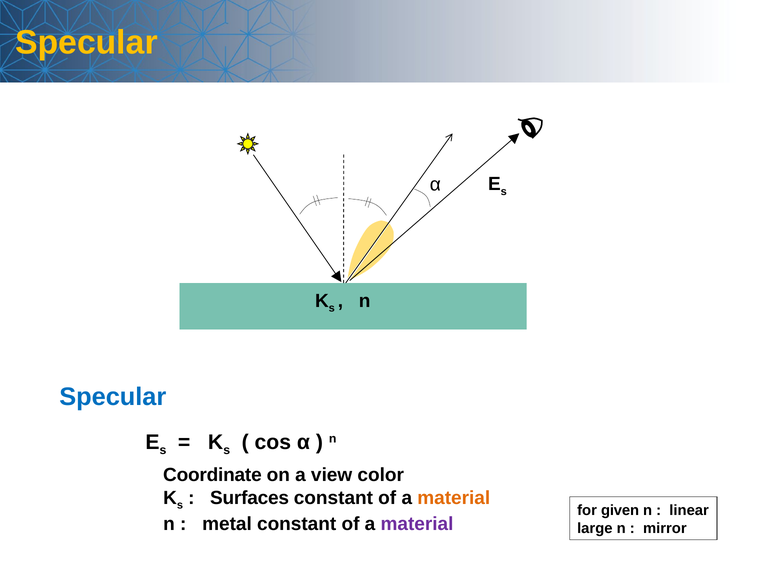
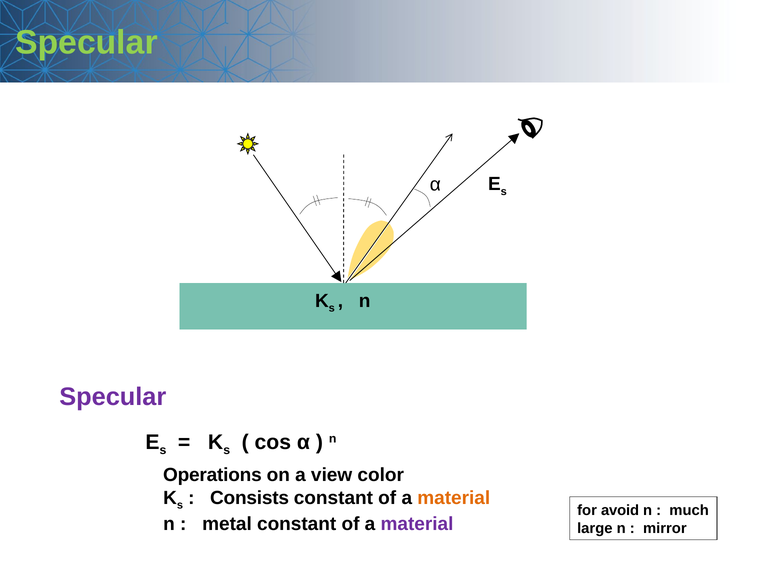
Specular colour: yellow -> light green (86, 42)
Specular colour: blue -> purple (113, 397)
Coordinate: Coordinate -> Operations (212, 475)
Surfaces: Surfaces -> Consists (250, 498)
given: given -> avoid (620, 510)
linear: linear -> much (689, 510)
